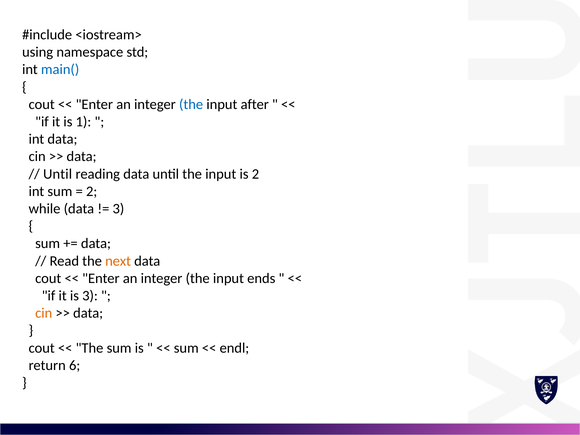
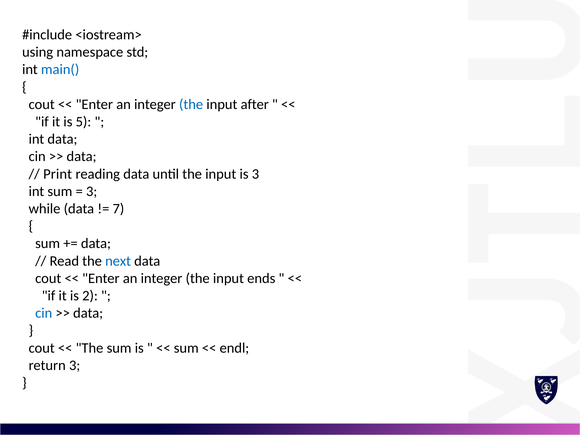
1: 1 -> 5 (83, 122)
Until: Until -> Print (58, 174)
is 2: 2 -> 3 (255, 174)
2: 2 -> 3 (92, 191)
3: 3 -> 7 (118, 209)
next colour: orange -> blue (118, 261)
is 3: 3 -> 2 (90, 296)
cin colour: orange -> blue (44, 313)
return 6: 6 -> 3 (75, 365)
